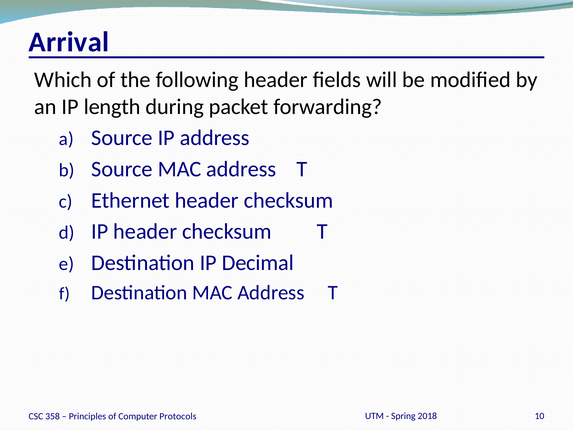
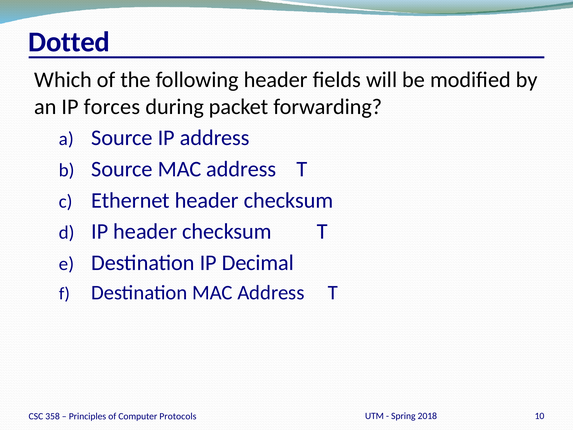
Arrival: Arrival -> Dotted (69, 42)
length: length -> forces (112, 107)
